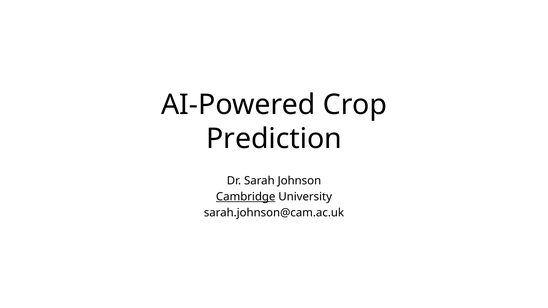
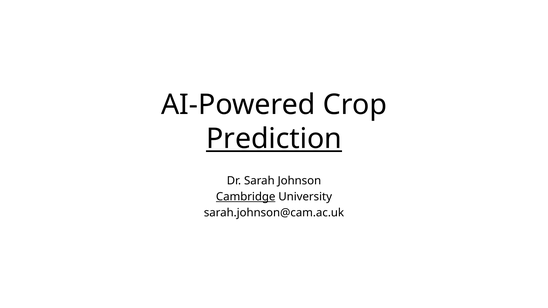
Prediction underline: none -> present (274, 139)
